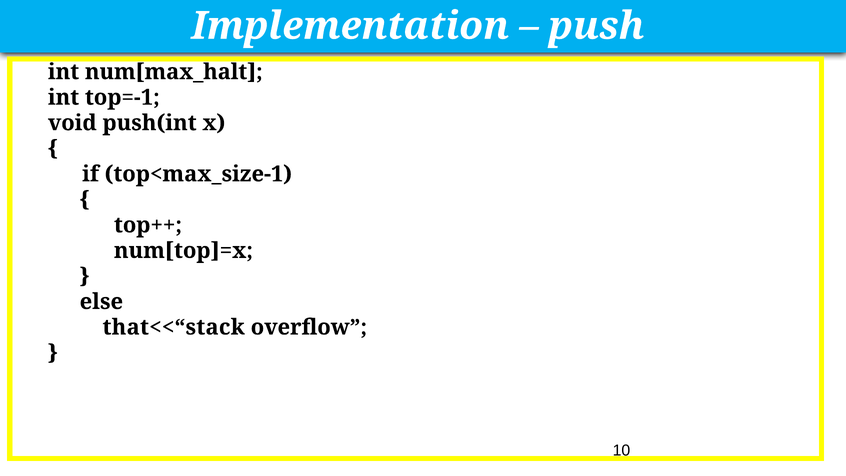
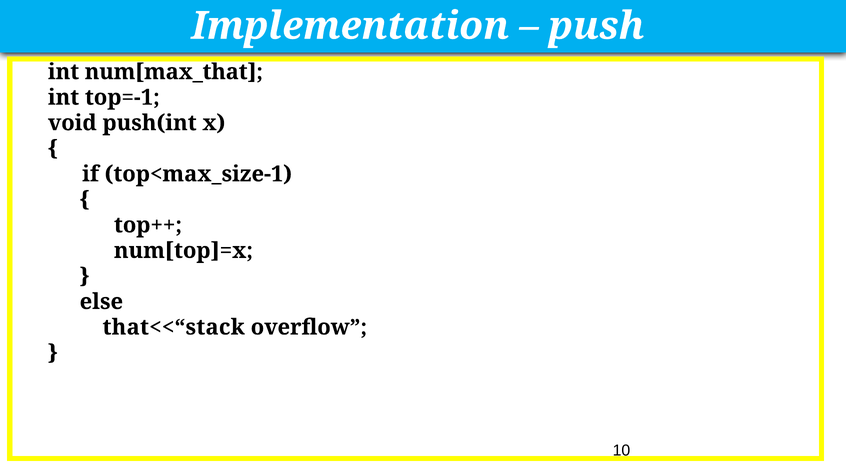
num[max_halt: num[max_halt -> num[max_that (174, 72)
